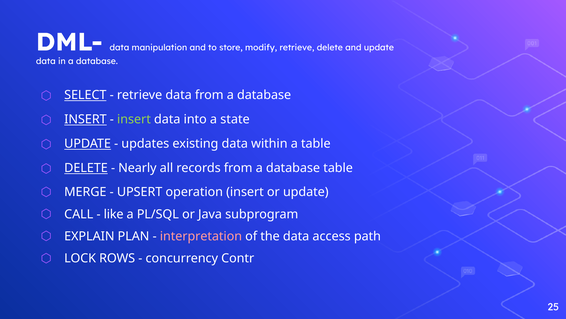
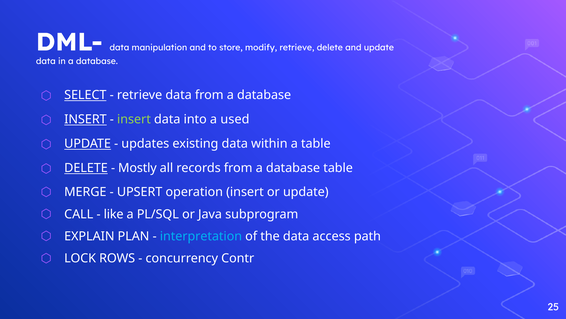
state: state -> used (235, 119)
Nearly: Nearly -> Mostly (137, 168)
interpretation colour: pink -> light blue (201, 236)
